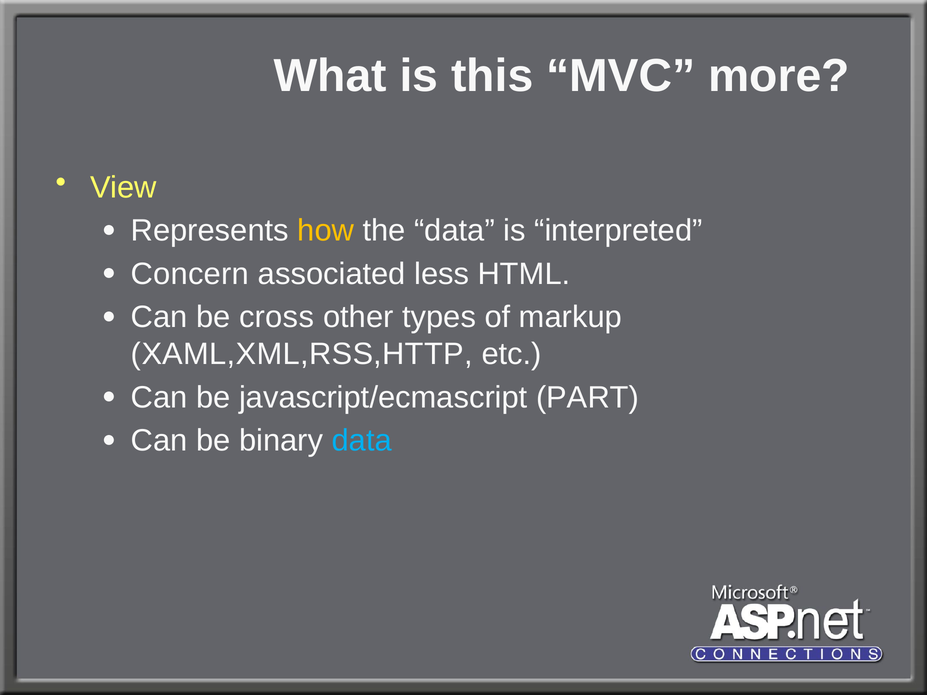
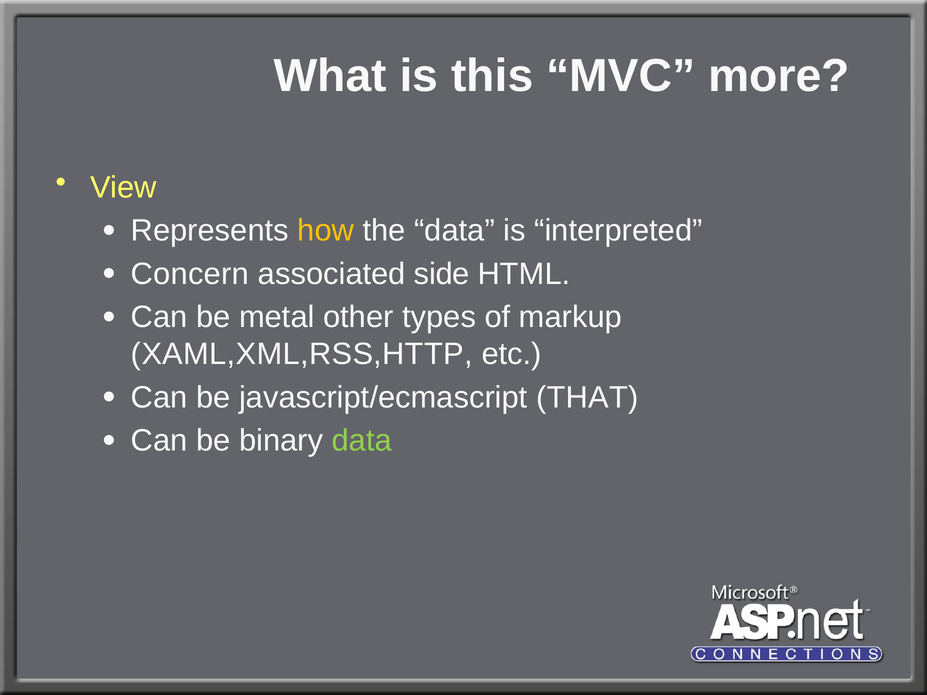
less: less -> side (442, 274)
cross: cross -> metal (277, 317)
PART: PART -> THAT (587, 398)
data colour: light blue -> light green (362, 441)
